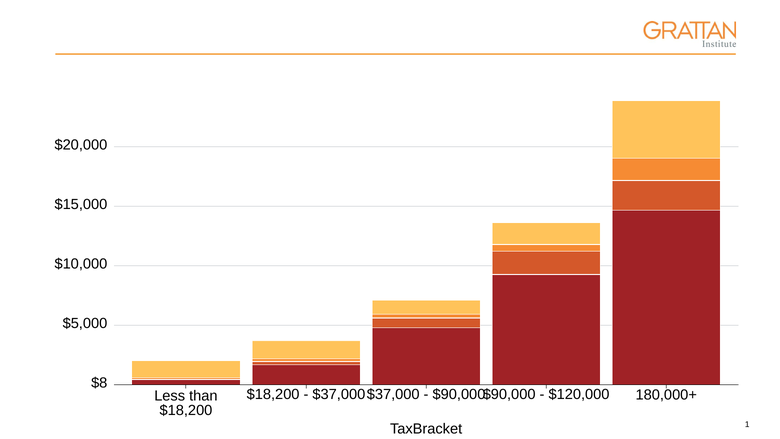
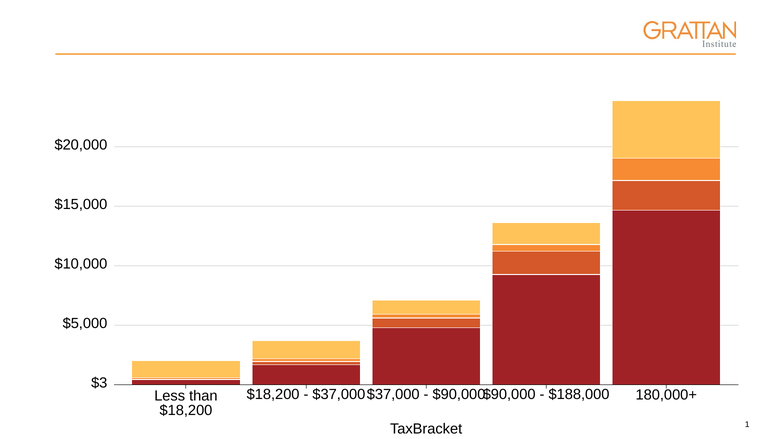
$8: $8 -> $3 (99, 383)
$120,000: $120,000 -> $188,000 (579, 394)
